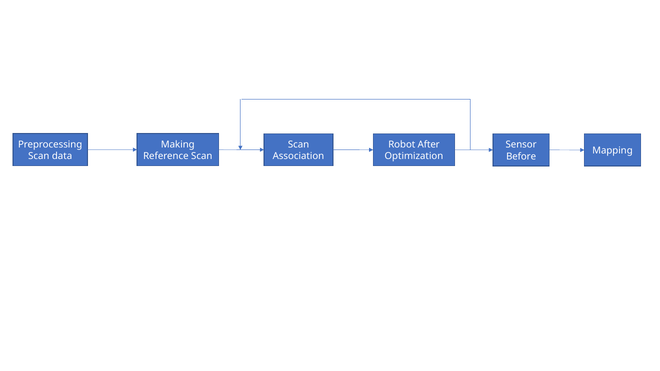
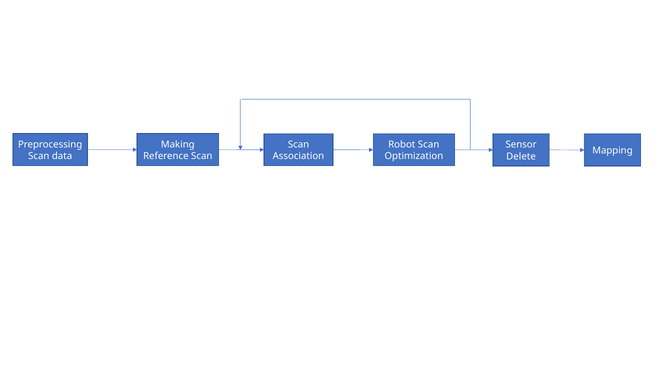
Robot After: After -> Scan (429, 145)
Before: Before -> Delete (521, 156)
